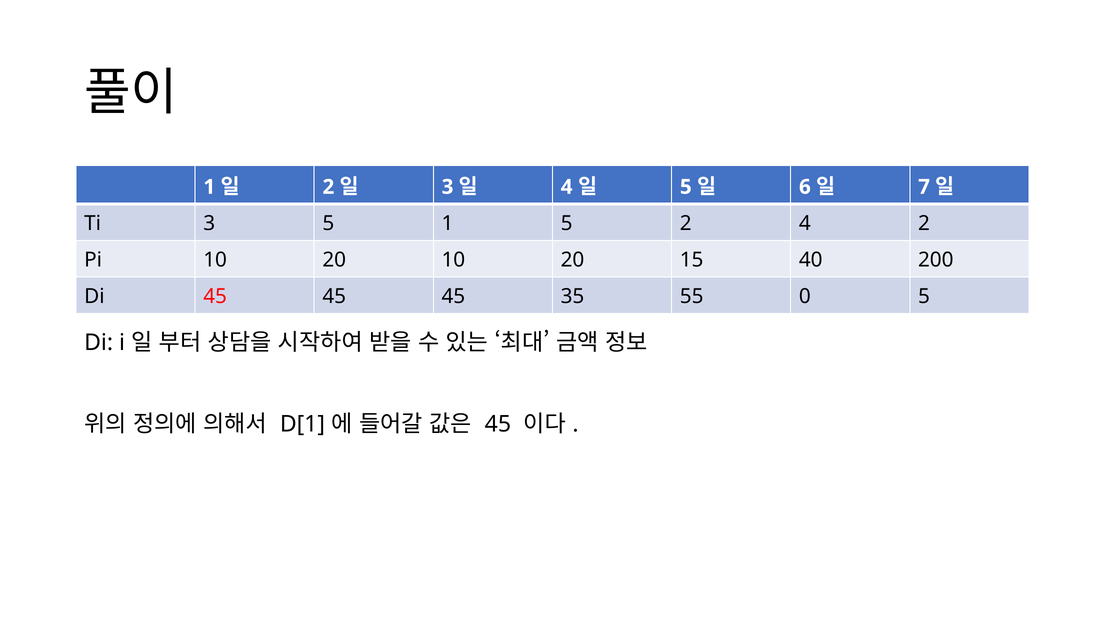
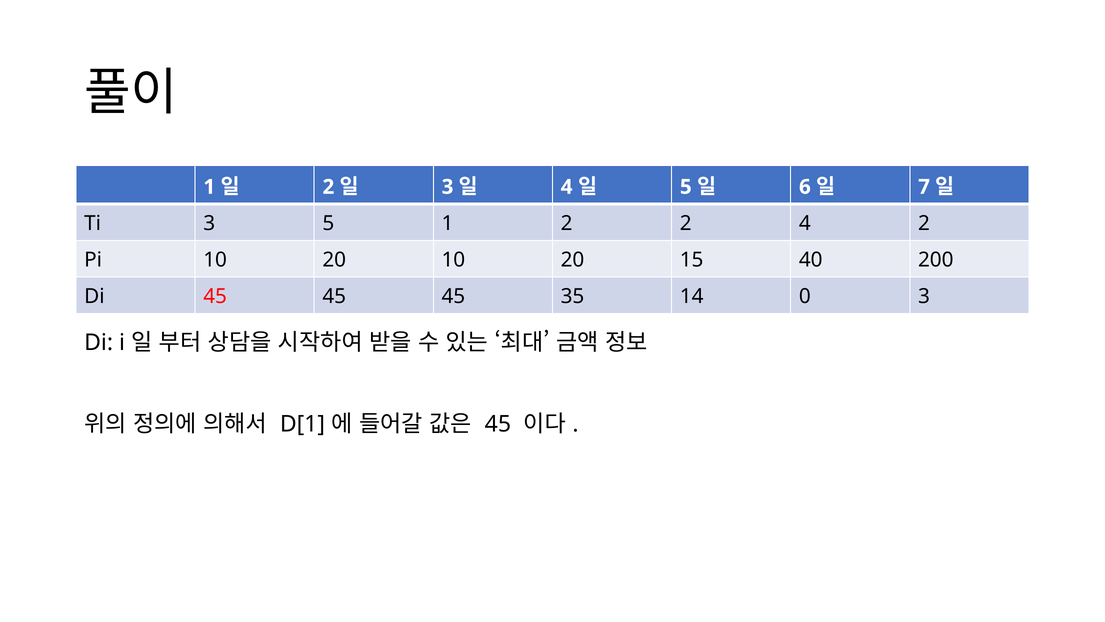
1 5: 5 -> 2 (567, 223)
55: 55 -> 14 (692, 296)
0 5: 5 -> 3 (924, 296)
